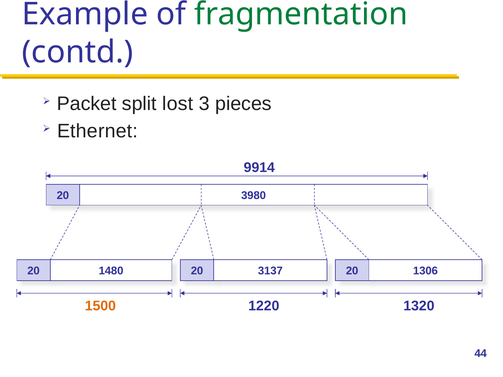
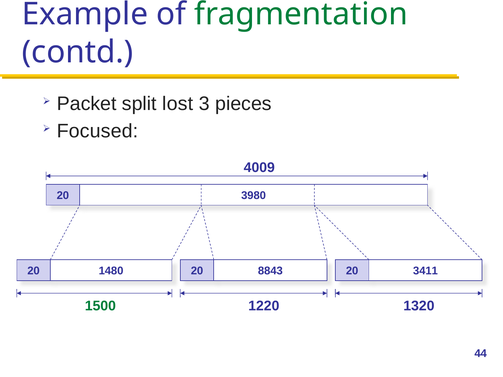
Ethernet: Ethernet -> Focused (98, 131)
9914: 9914 -> 4009 (259, 168)
3137: 3137 -> 8843 (270, 271)
1306: 1306 -> 3411 (425, 271)
1500 colour: orange -> green (100, 306)
